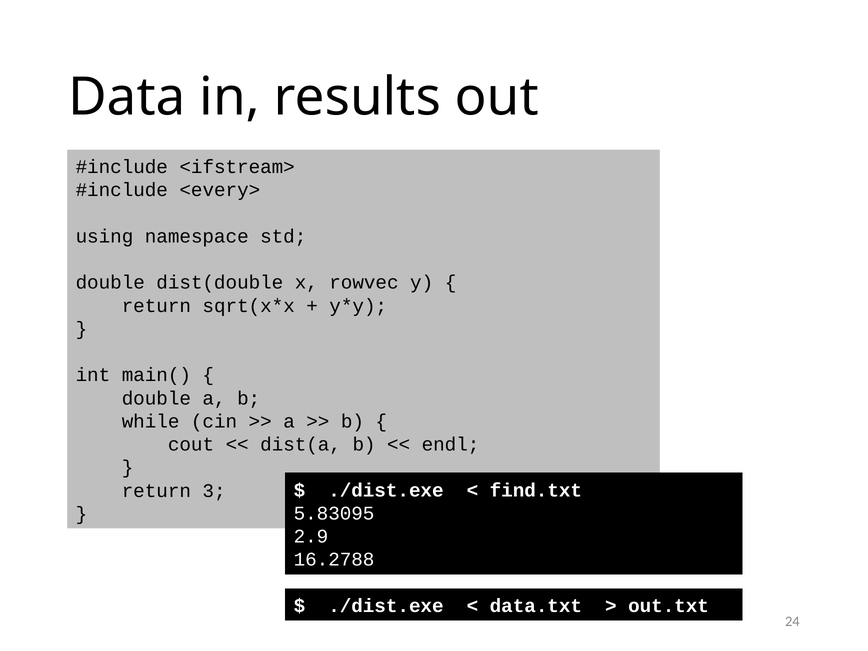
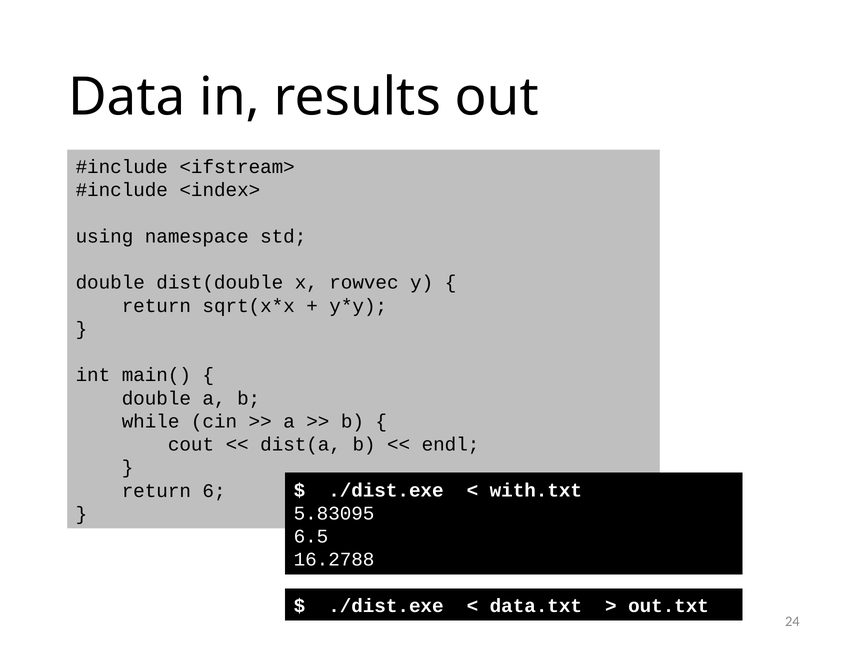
<every>: <every> -> <index> (220, 190)
find.txt: find.txt -> with.txt (536, 490)
3: 3 -> 6 (214, 491)
2.9: 2.9 -> 6.5 (311, 536)
